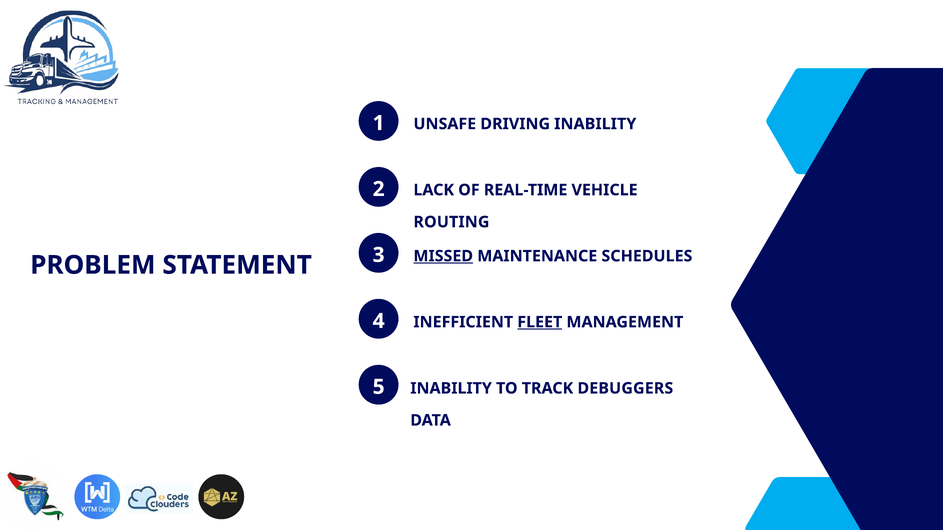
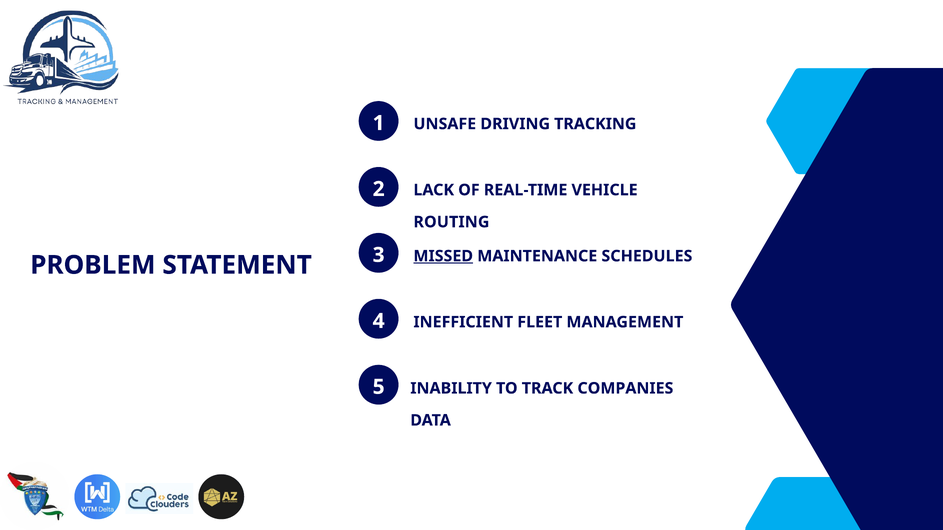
DRIVING INABILITY: INABILITY -> TRACKING (595, 124)
FLEET underline: present -> none (540, 322)
DEBUGGERS: DEBUGGERS -> COMPANIES (625, 389)
